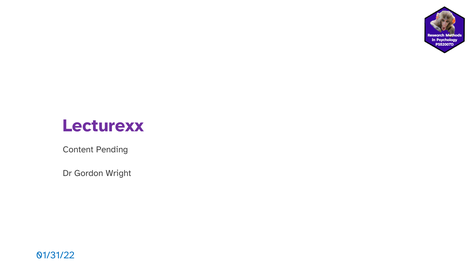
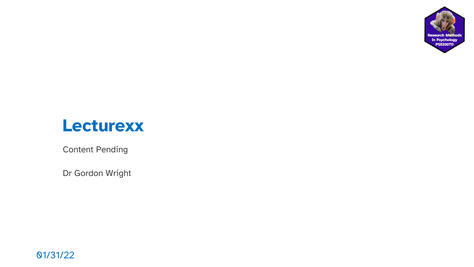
Lecturexx colour: purple -> blue (103, 125)
